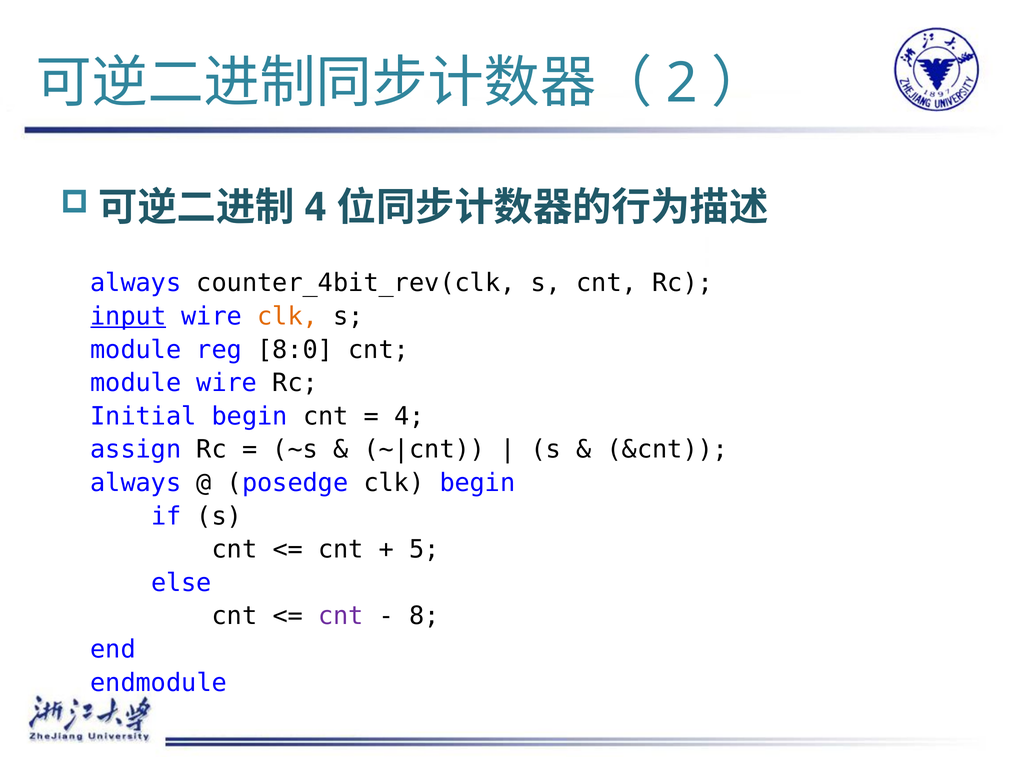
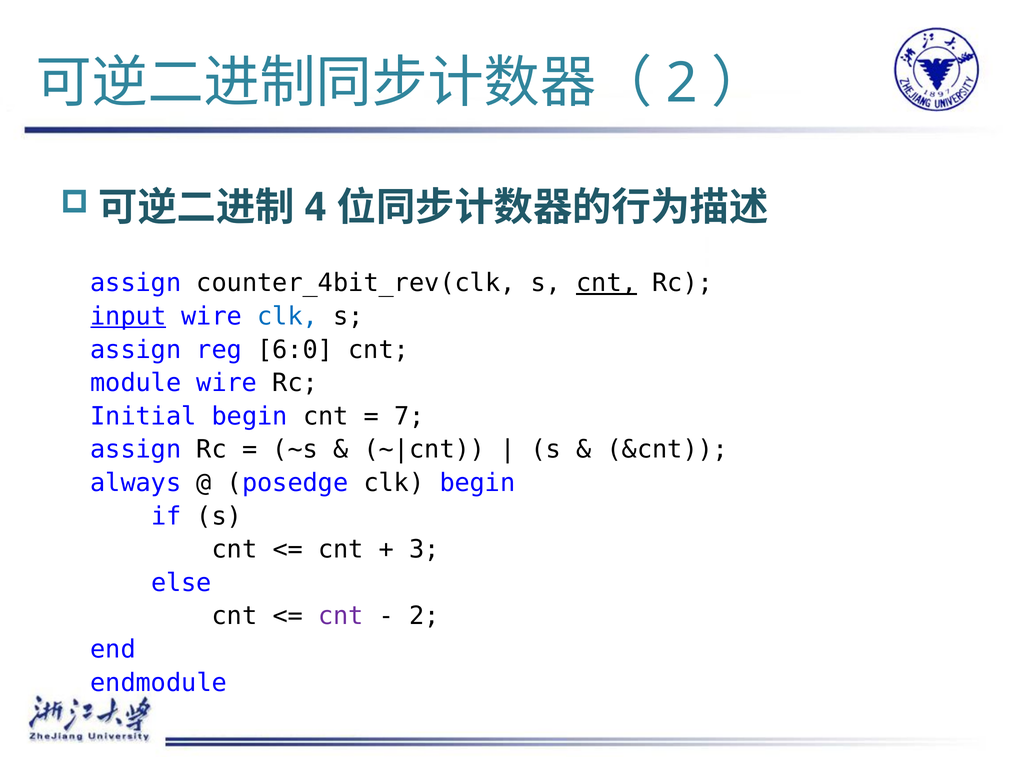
always: always -> assign (136, 283)
cnt underline: none -> present (607, 283)
clk colour: orange -> blue (288, 317)
module: module -> assign (136, 350)
8:0: 8:0 -> 6:0 (295, 350)
4: 4 -> 7 (409, 417)
5: 5 -> 3 (424, 550)
8: 8 -> 2 (424, 617)
